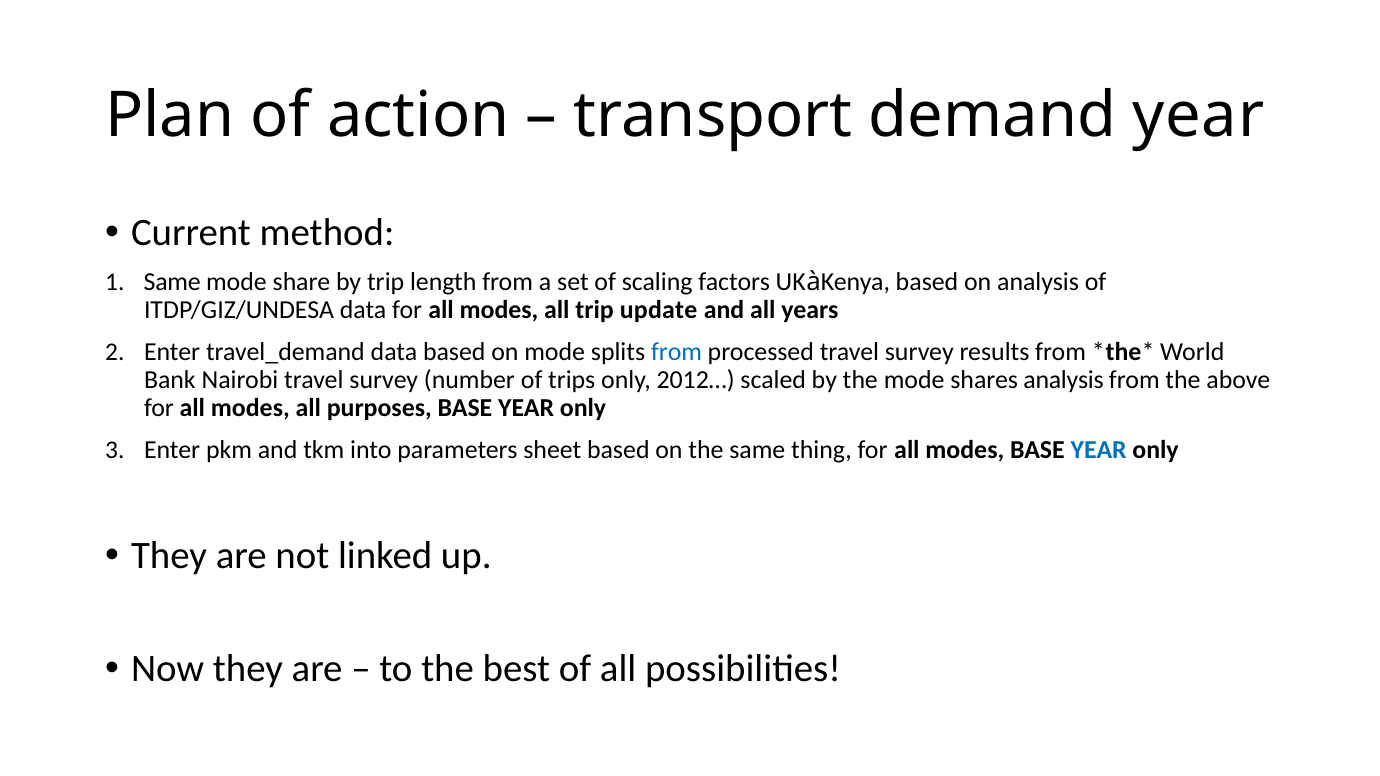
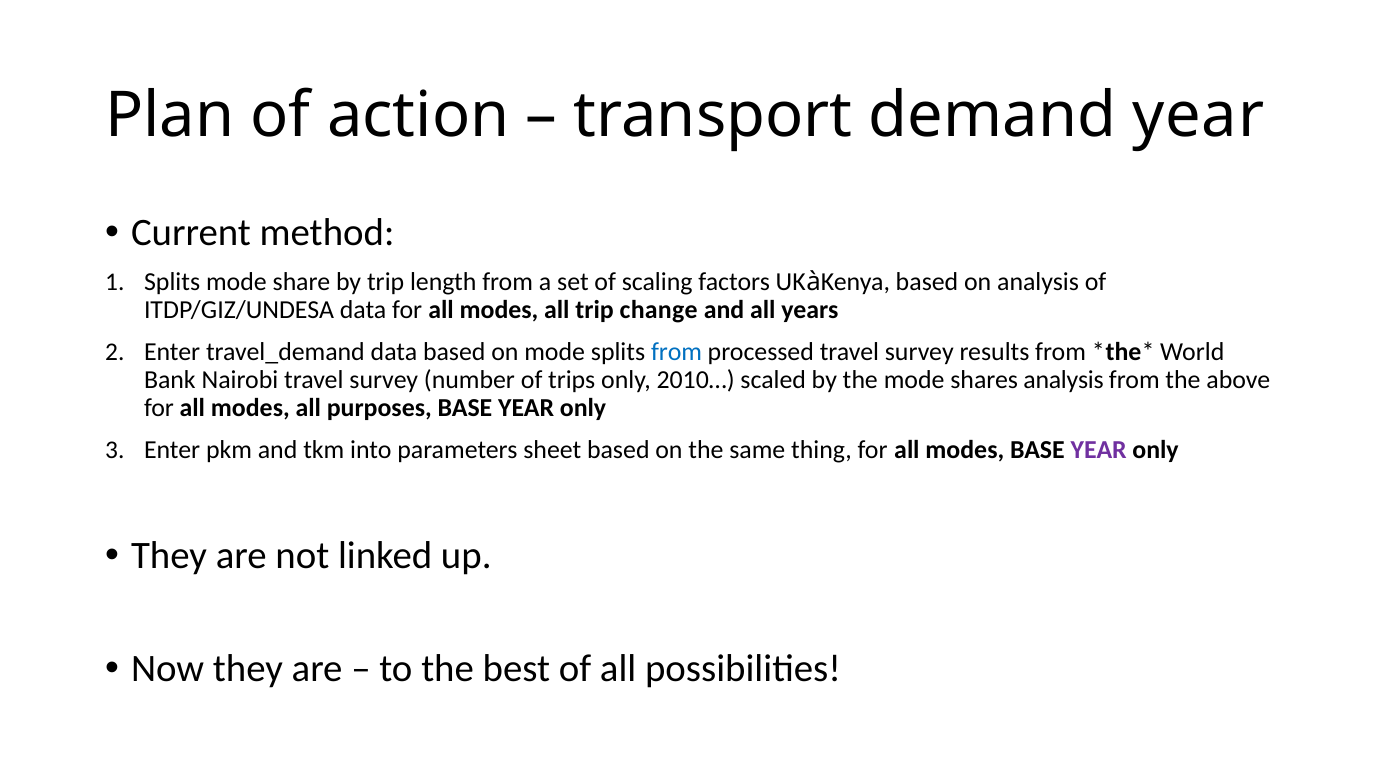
Same: Same -> Splits (172, 282)
update: update -> change (659, 310)
2012…: 2012… -> 2010… (696, 380)
YEAR colour: blue -> purple (1099, 451)
